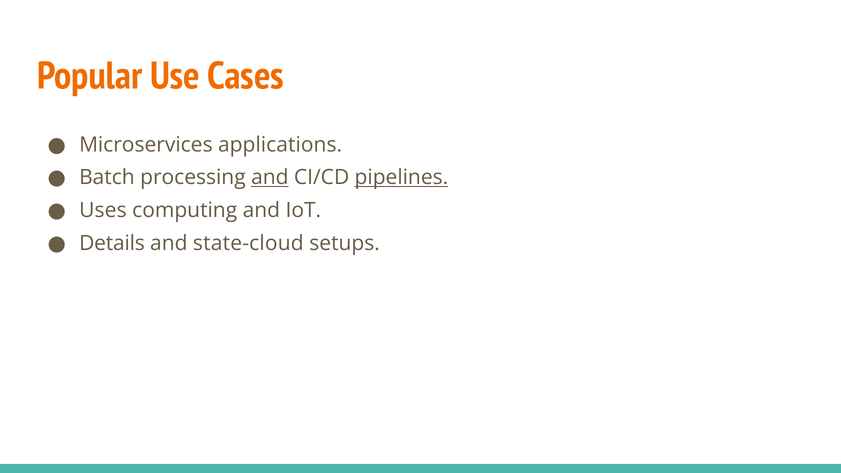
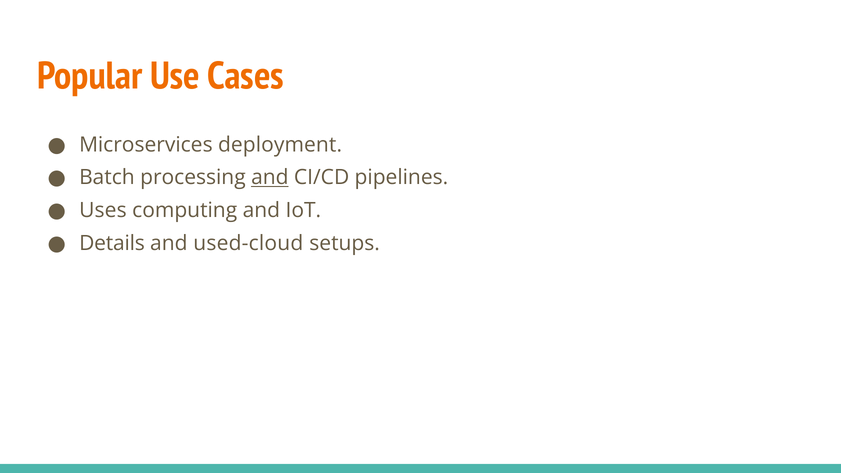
applications: applications -> deployment (280, 145)
pipelines underline: present -> none (401, 178)
state-cloud: state-cloud -> used-cloud (248, 243)
